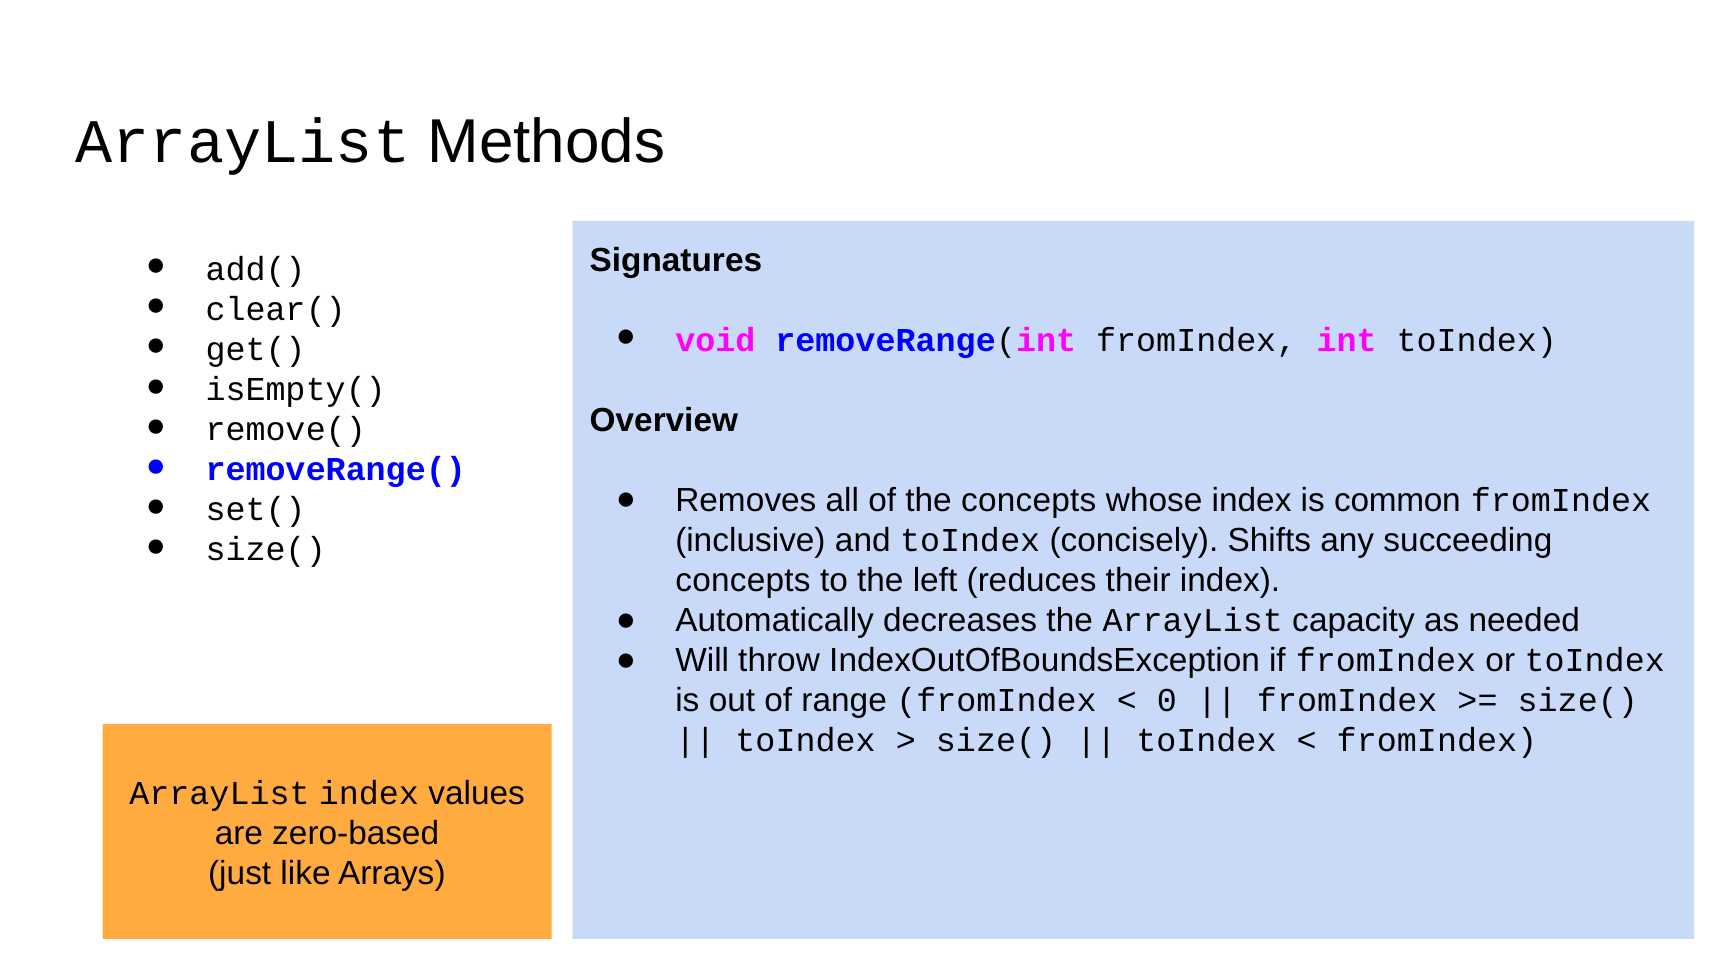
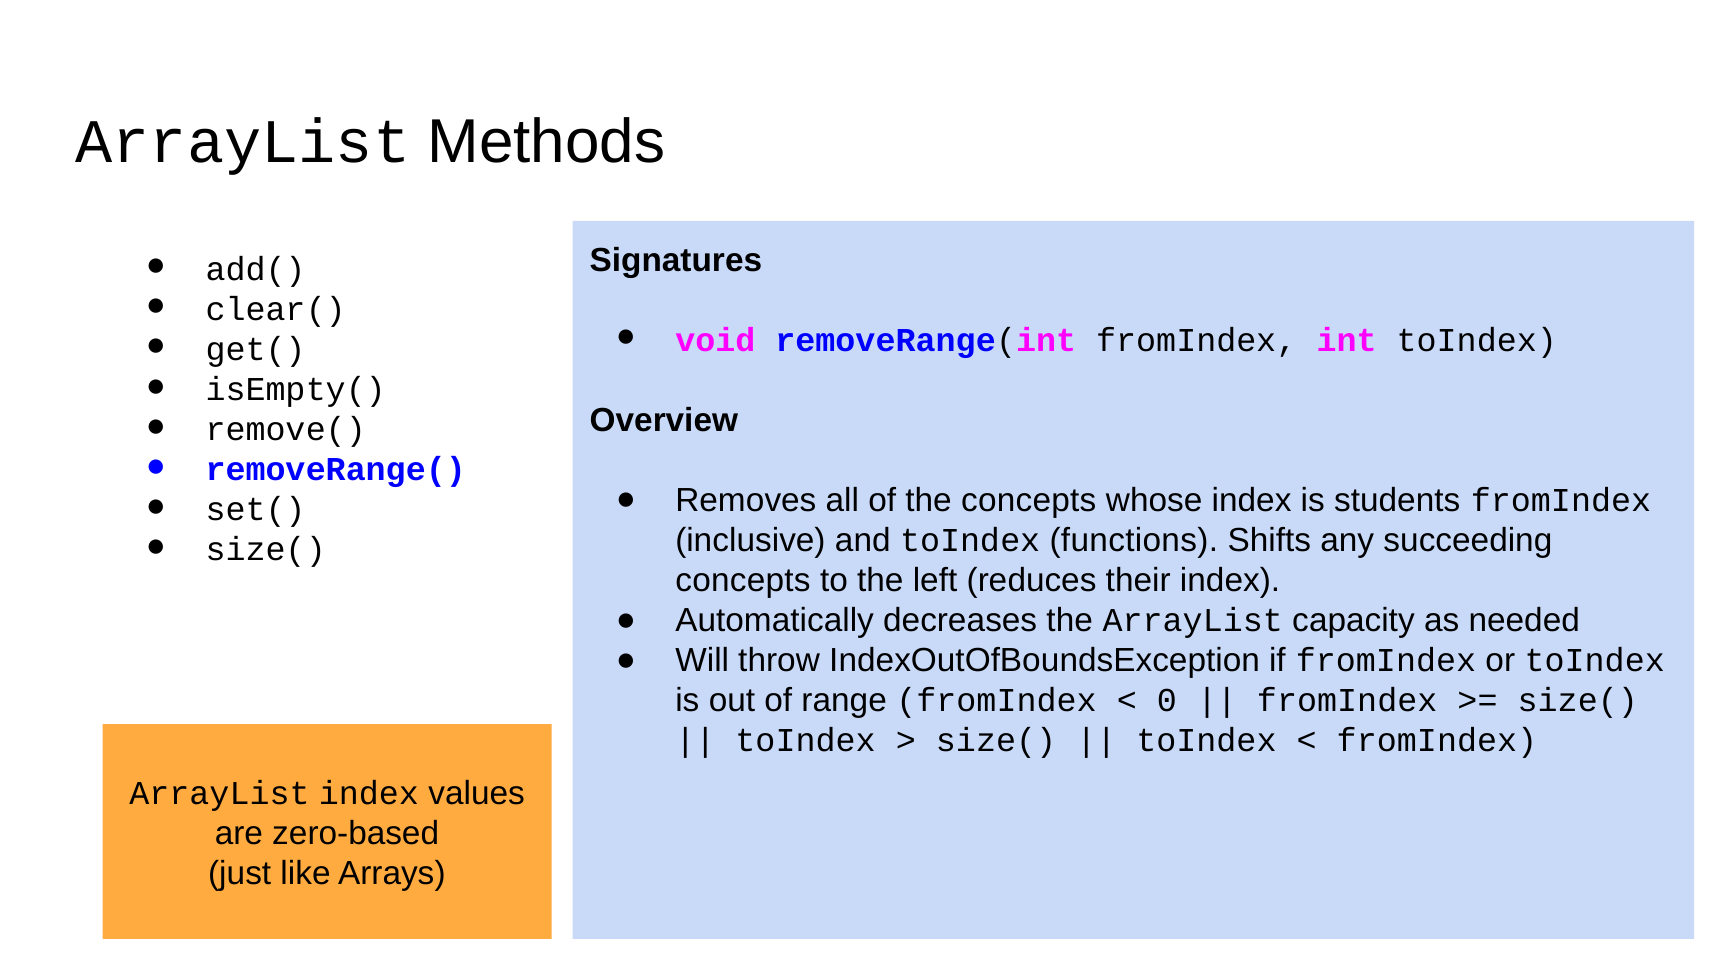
common: common -> students (1397, 500)
concisely: concisely -> functions (1134, 540)
